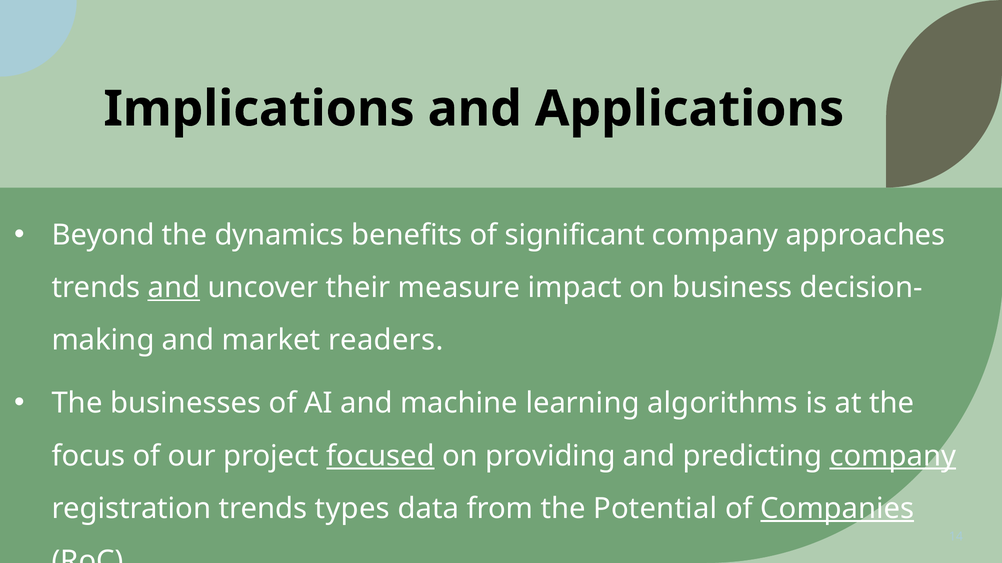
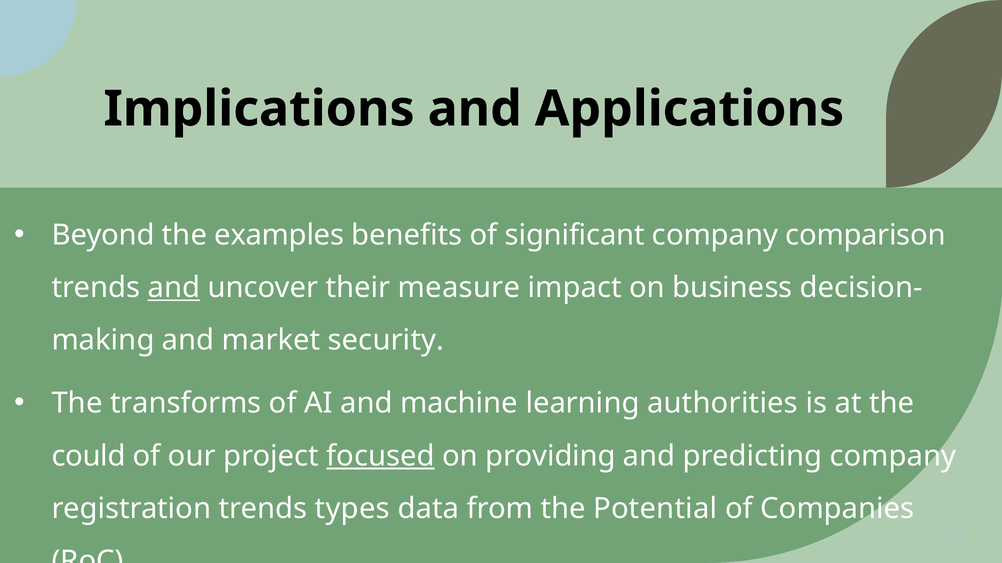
dynamics: dynamics -> examples (279, 235)
approaches: approaches -> comparison (866, 235)
readers: readers -> security (386, 341)
businesses: businesses -> transforms (186, 404)
algorithms: algorithms -> authorities (723, 404)
focus: focus -> could (89, 456)
company underline: present -> none (893, 456)
Companies underline: present -> none (837, 509)
